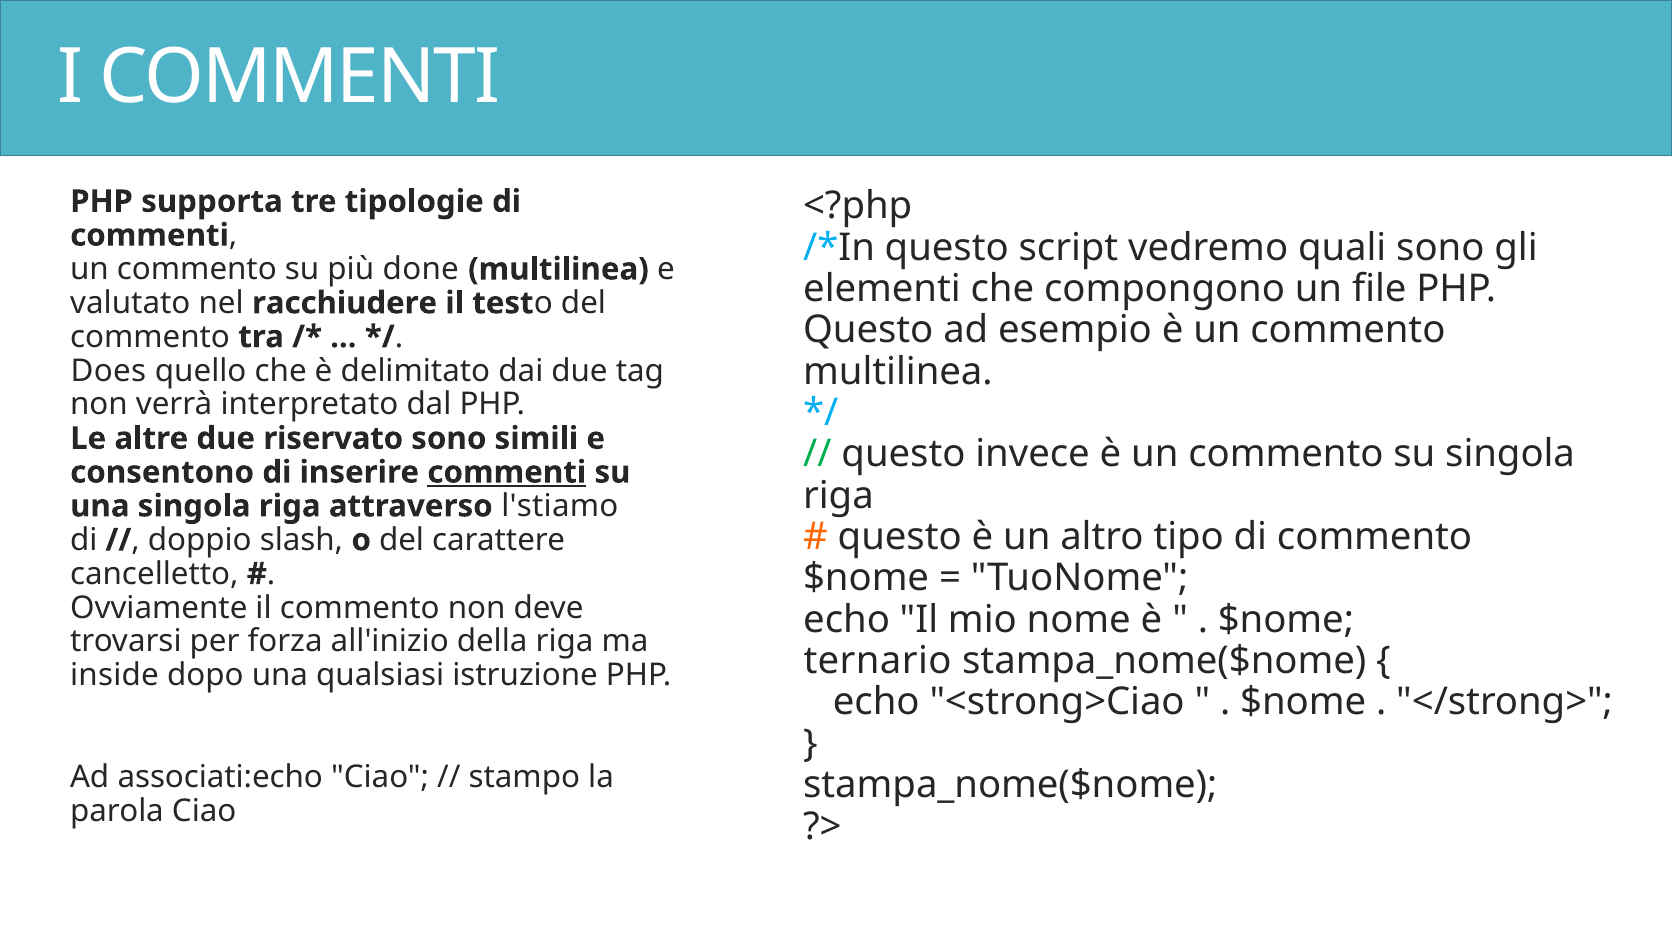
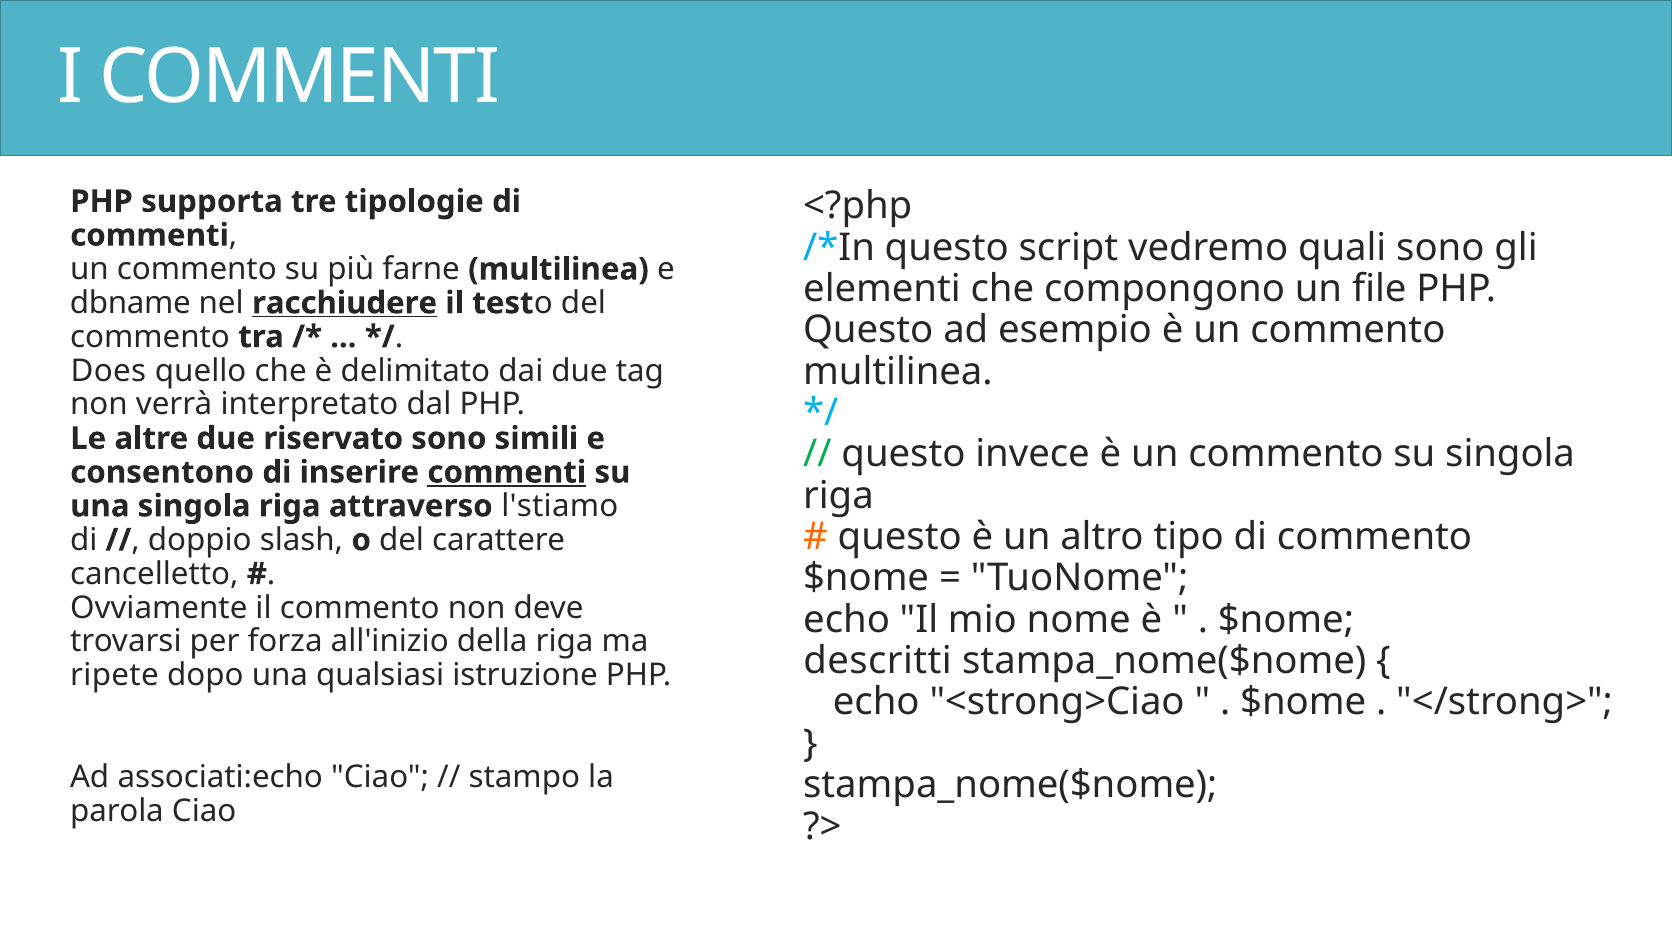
done: done -> farne (421, 269)
valutato: valutato -> dbname (130, 303)
racchiudere underline: none -> present (345, 303)
ternario: ternario -> descritti (878, 661)
inside: inside -> ripete (114, 676)
